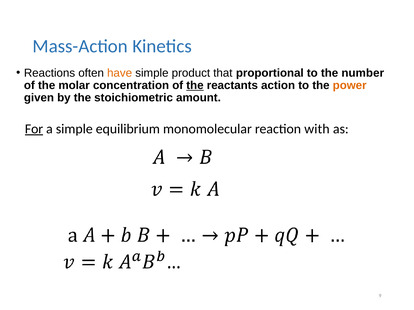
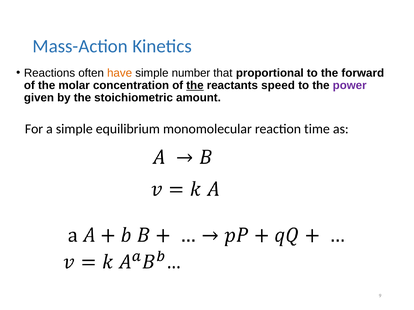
product: product -> number (191, 73)
number: number -> forward (363, 73)
action: action -> speed (278, 86)
power colour: orange -> purple (350, 86)
For underline: present -> none (34, 129)
with: with -> time (317, 129)
